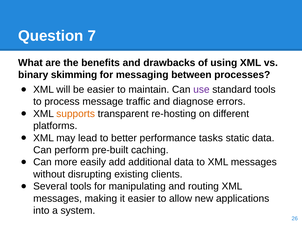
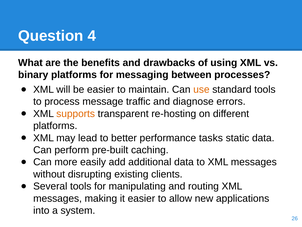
7: 7 -> 4 (92, 36)
binary skimming: skimming -> platforms (74, 75)
use colour: purple -> orange (201, 89)
